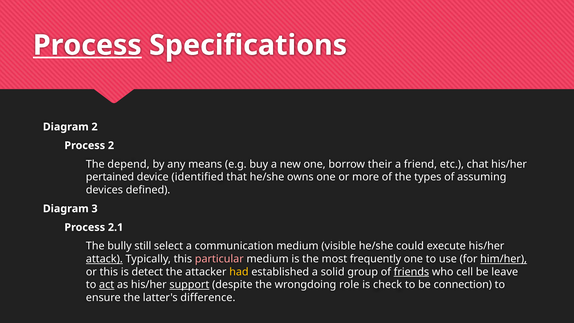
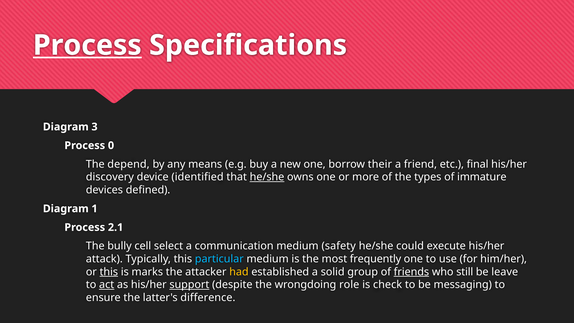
Diagram 2: 2 -> 3 (95, 127)
Process 2: 2 -> 0 (111, 145)
chat: chat -> final (478, 164)
pertained: pertained -> discovery (110, 177)
he/she underline: none -> present (267, 177)
assuming: assuming -> immature (482, 177)
3: 3 -> 1 (95, 209)
still: still -> cell (143, 246)
visible: visible -> safety (339, 246)
attack underline: present -> none (104, 259)
particular colour: pink -> light blue (219, 259)
him/her underline: present -> none (504, 259)
this underline: none -> present (109, 272)
detect: detect -> marks (147, 272)
cell: cell -> still (465, 272)
connection: connection -> messaging (463, 285)
